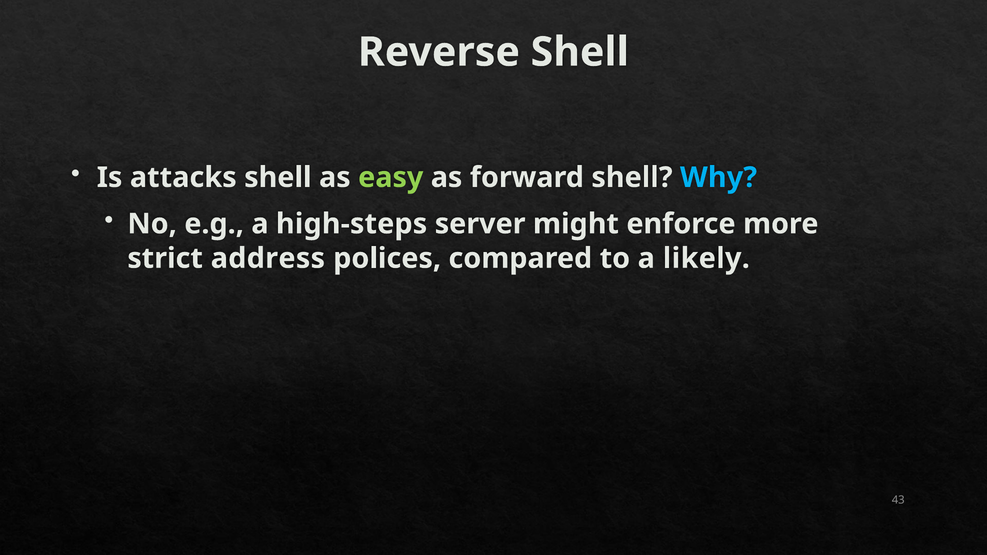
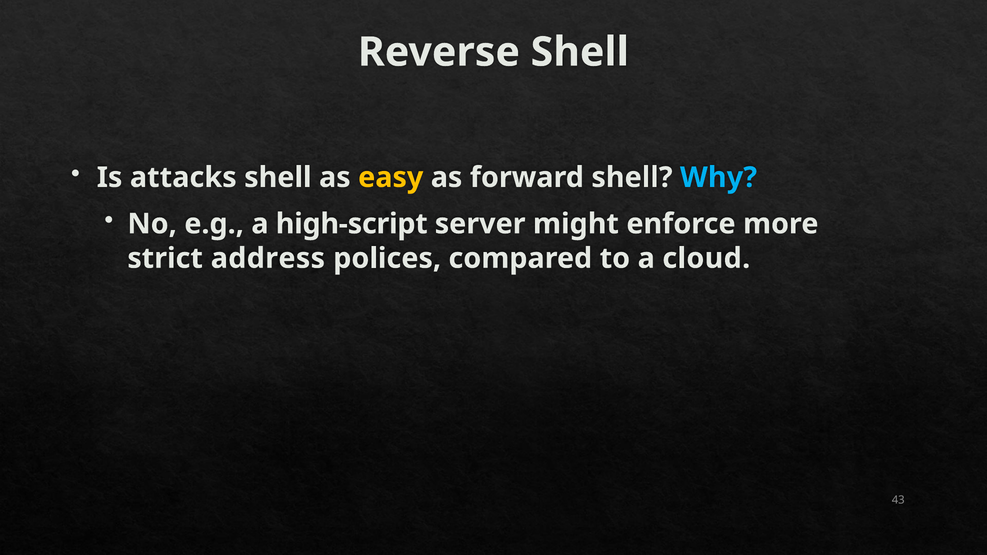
easy colour: light green -> yellow (391, 178)
high-steps: high-steps -> high-script (352, 224)
likely: likely -> cloud (706, 258)
